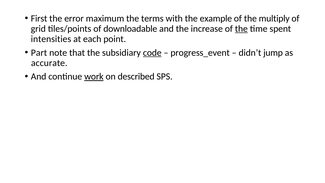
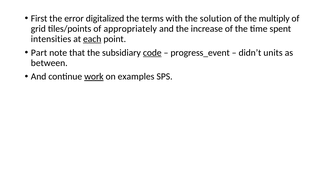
maximum: maximum -> digitalized (105, 18)
example: example -> solution (216, 18)
downloadable: downloadable -> appropriately (130, 29)
the underline: present -> none (241, 29)
each underline: none -> present (92, 39)
jump: jump -> units (273, 53)
accurate: accurate -> between (49, 63)
described: described -> examples (136, 76)
